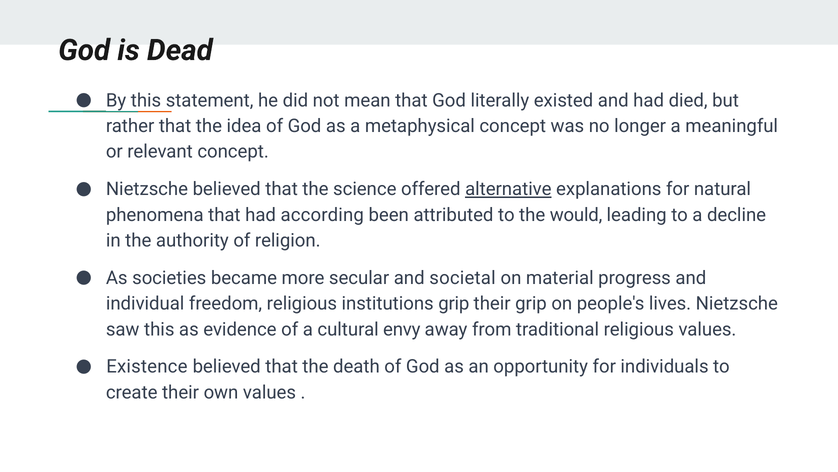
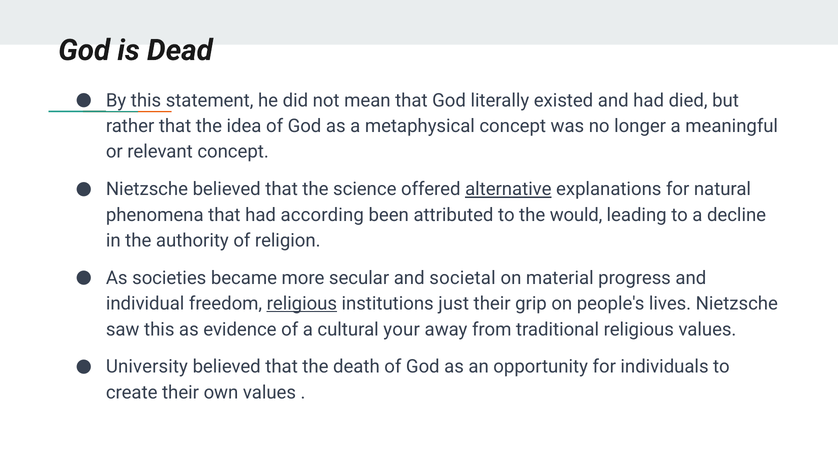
religious underline: none -> present (302, 303)
institutions grip: grip -> just (454, 303)
envy: envy -> your (402, 329)
Existence: Existence -> University (147, 366)
